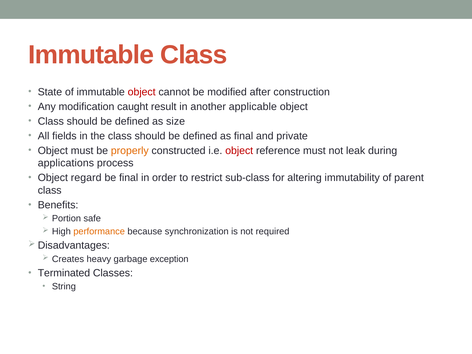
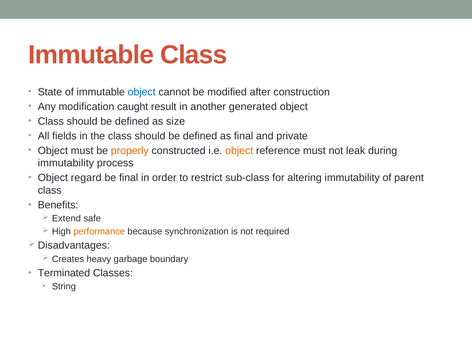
object colour: red -> blue (142, 92)
applicable: applicable -> generated (253, 107)
object colour: red -> orange (239, 151)
applications: applications -> immutability (66, 163)
Portion: Portion -> Extend (66, 219)
exception: exception -> boundary (169, 259)
